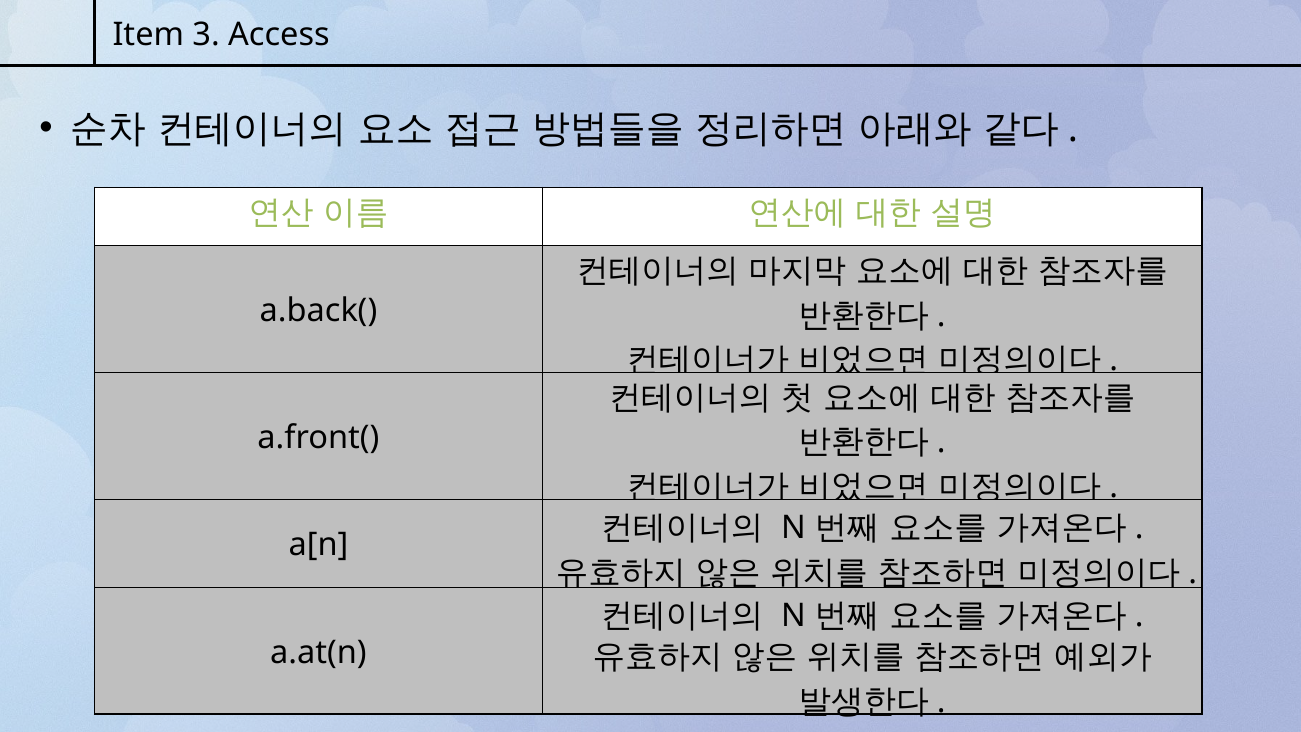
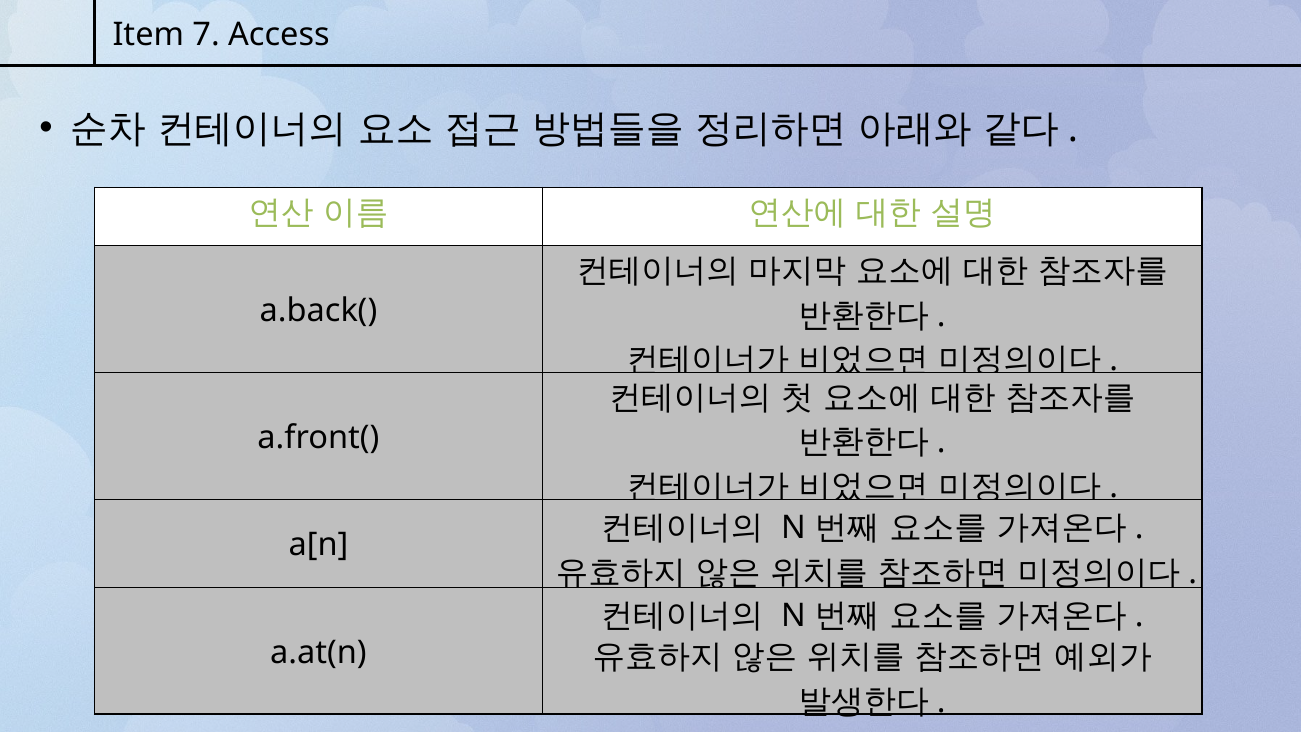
3: 3 -> 7 (206, 35)
